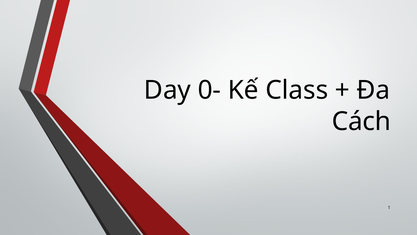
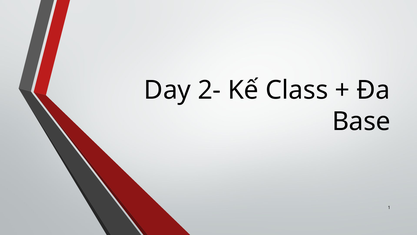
0-: 0- -> 2- (209, 90)
Cách: Cách -> Base (361, 121)
